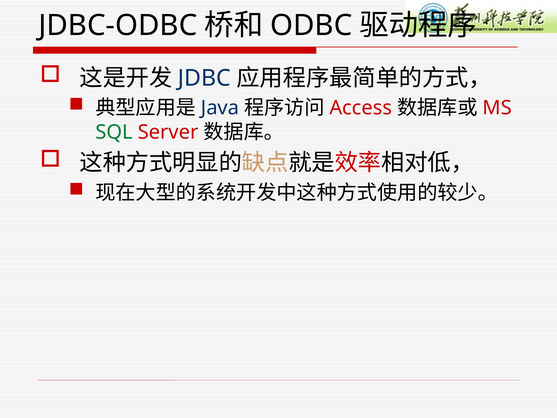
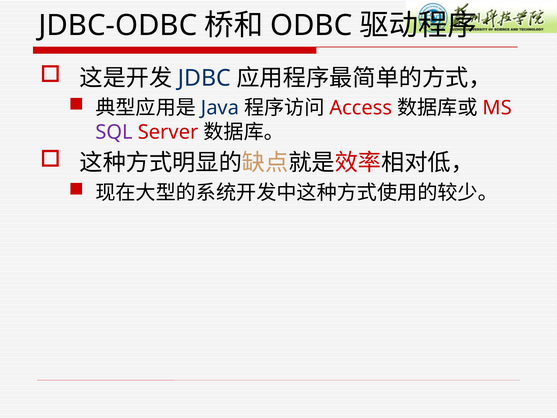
SQL colour: green -> purple (114, 132)
